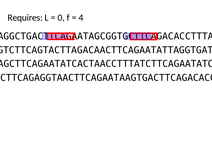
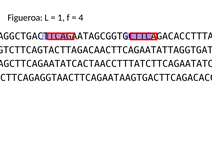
Requires: Requires -> Figueroa (25, 18)
0: 0 -> 1 (61, 18)
